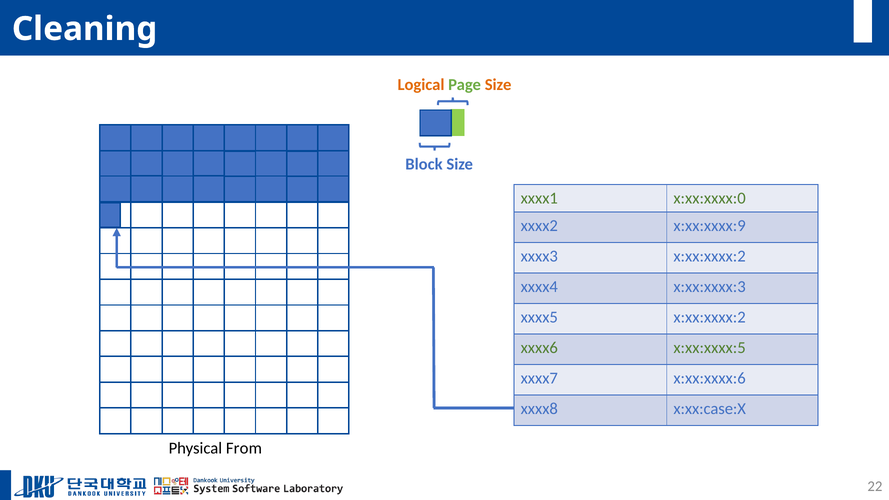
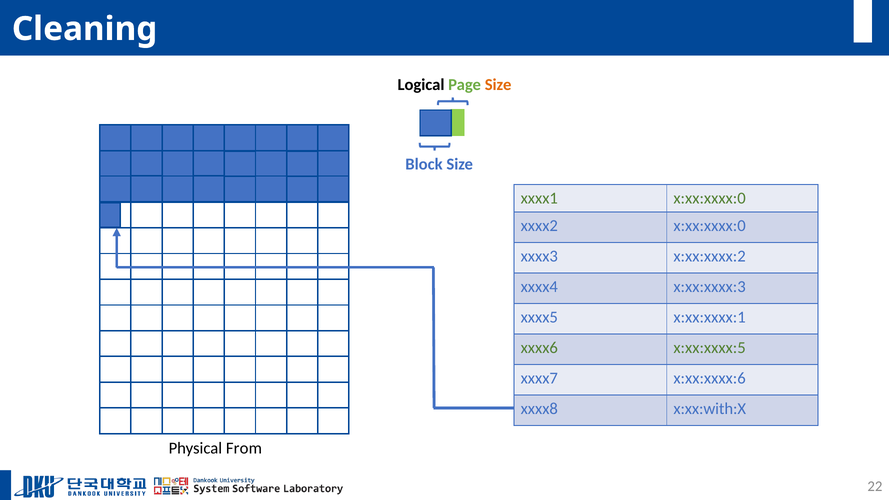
Logical colour: orange -> black (421, 85)
xxxx2 x:xx:xxxx:9: x:xx:xxxx:9 -> x:xx:xxxx:0 (710, 226)
xxxx5 x:xx:xxxx:2: x:xx:xxxx:2 -> x:xx:xxxx:1 (710, 317)
x:xx:case:X: x:xx:case:X -> x:xx:with:X (710, 409)
